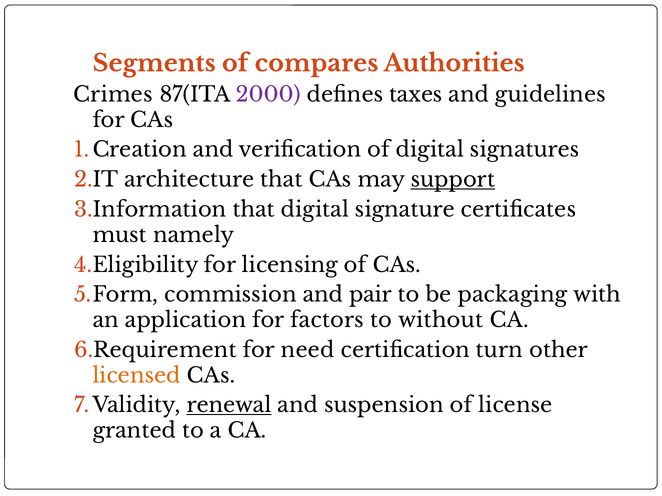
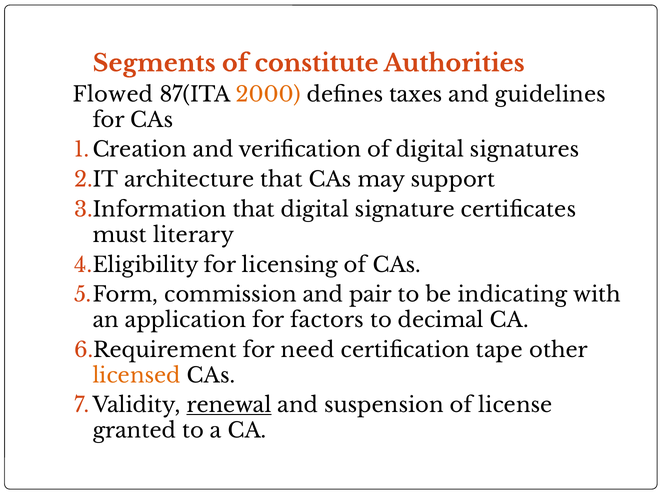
compares: compares -> constitute (317, 63)
Crimes: Crimes -> Flowed (113, 95)
2000 colour: purple -> orange (268, 95)
support underline: present -> none (453, 180)
namely: namely -> literary (194, 235)
packaging: packaging -> indicating (513, 295)
without: without -> decimal (441, 321)
turn: turn -> tape (499, 351)
